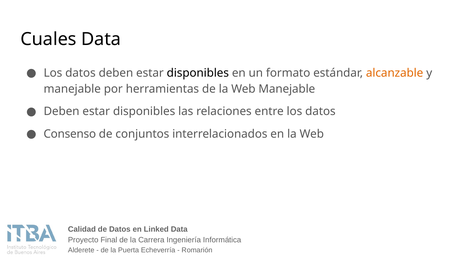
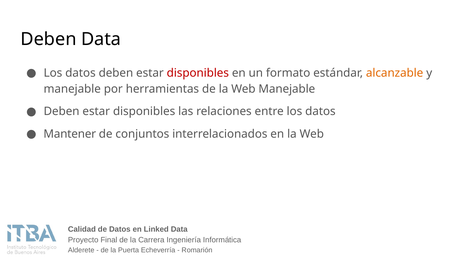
Cuales: Cuales -> Deben (48, 39)
disponibles colour: black -> red (198, 73)
Consenso: Consenso -> Mantener (70, 134)
